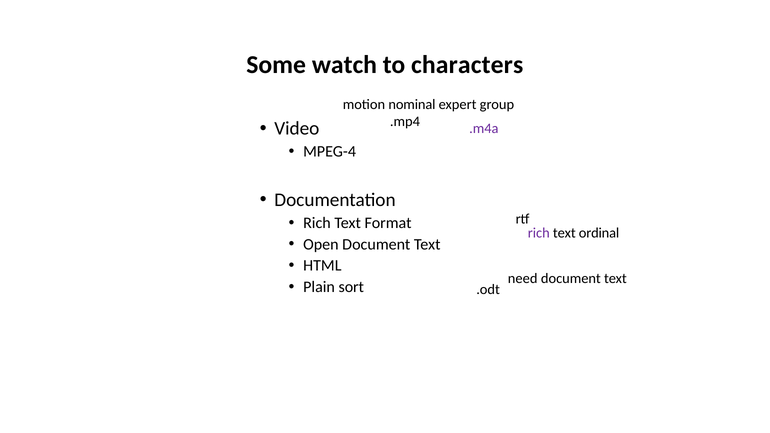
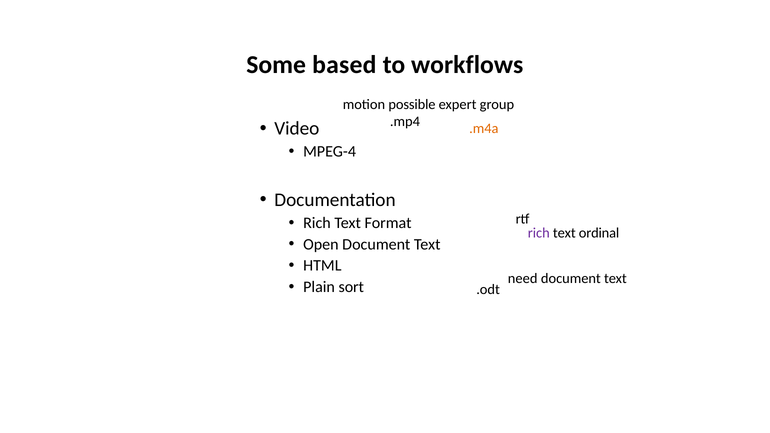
watch: watch -> based (344, 65)
characters: characters -> workflows (467, 65)
nominal: nominal -> possible (412, 105)
.m4a colour: purple -> orange (484, 128)
